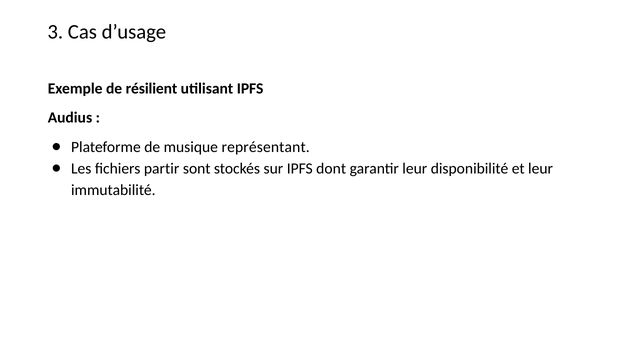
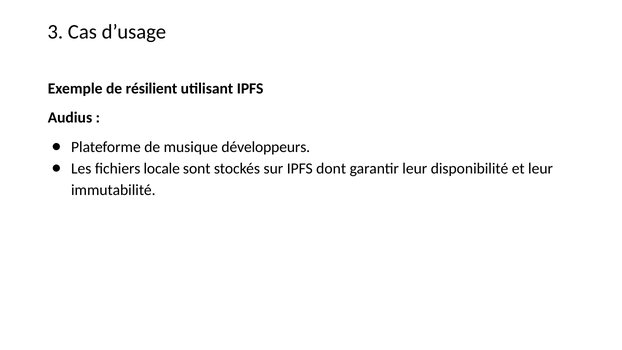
représentant: représentant -> développeurs (266, 147)
partir: partir -> locale (162, 168)
